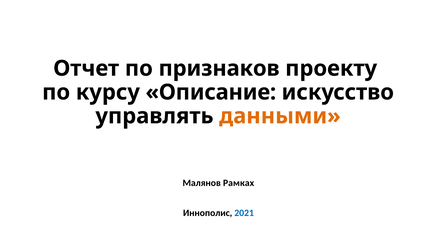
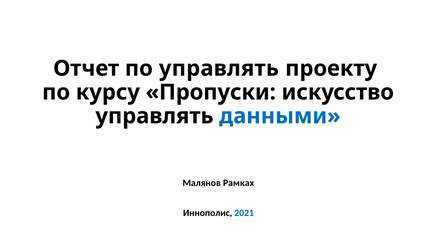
по признаков: признаков -> управлять (219, 68)
Описание: Описание -> Пропуски (211, 92)
данными colour: orange -> blue (280, 116)
